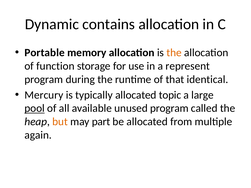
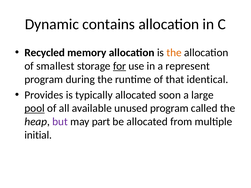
Portable: Portable -> Recycled (45, 53)
function: function -> smallest (55, 66)
for underline: none -> present (120, 66)
Mercury: Mercury -> Provides (44, 95)
topic: topic -> soon (170, 95)
but colour: orange -> purple (60, 122)
again: again -> initial (38, 135)
